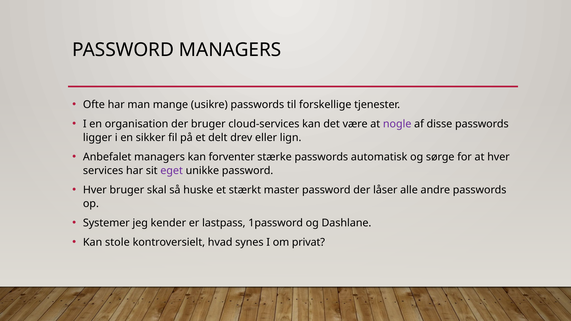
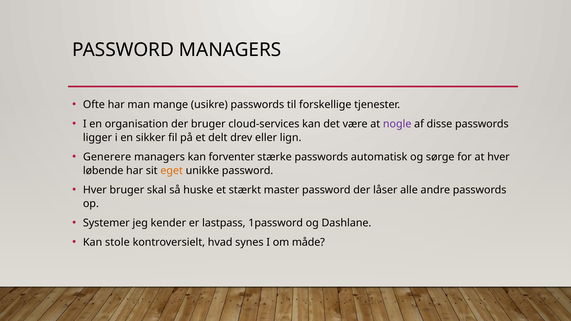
Anbefalet: Anbefalet -> Generere (107, 157)
services: services -> løbende (103, 171)
eget colour: purple -> orange (172, 171)
privat: privat -> måde (308, 242)
